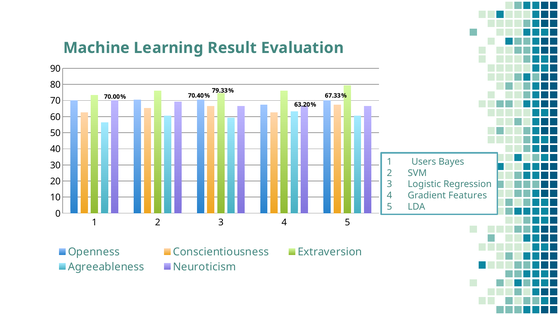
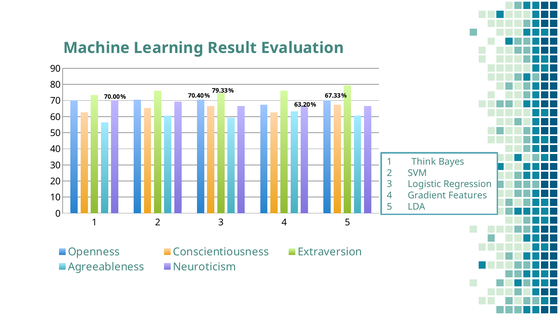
Users: Users -> Think (424, 162)
